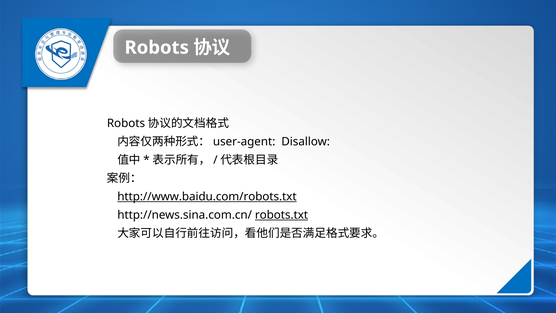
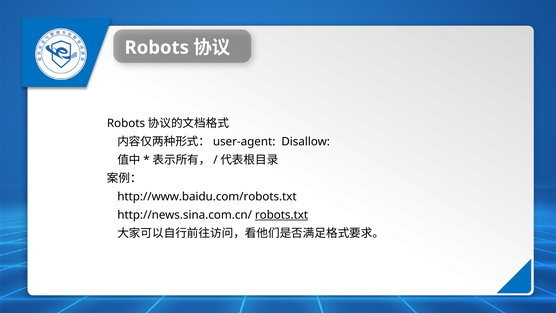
http://www.baidu.com/robots.txt underline: present -> none (207, 197)
